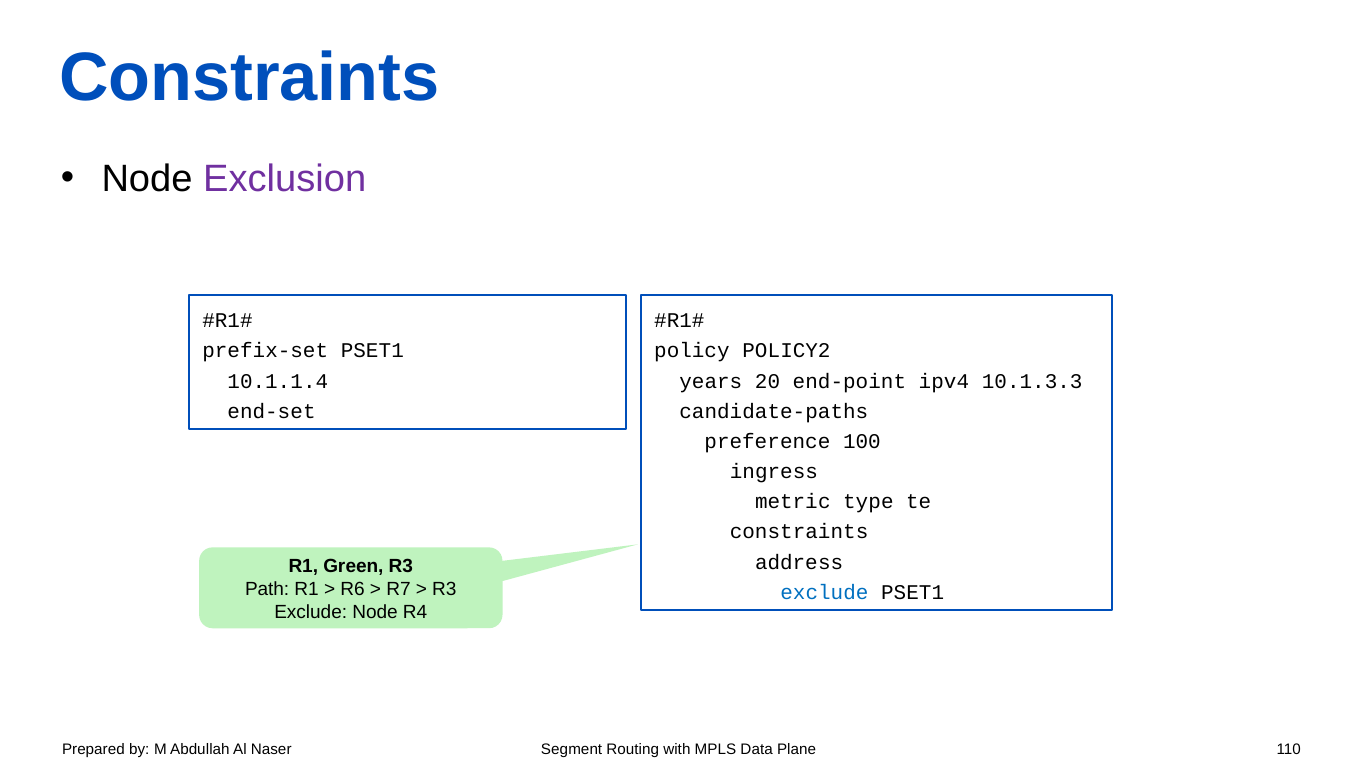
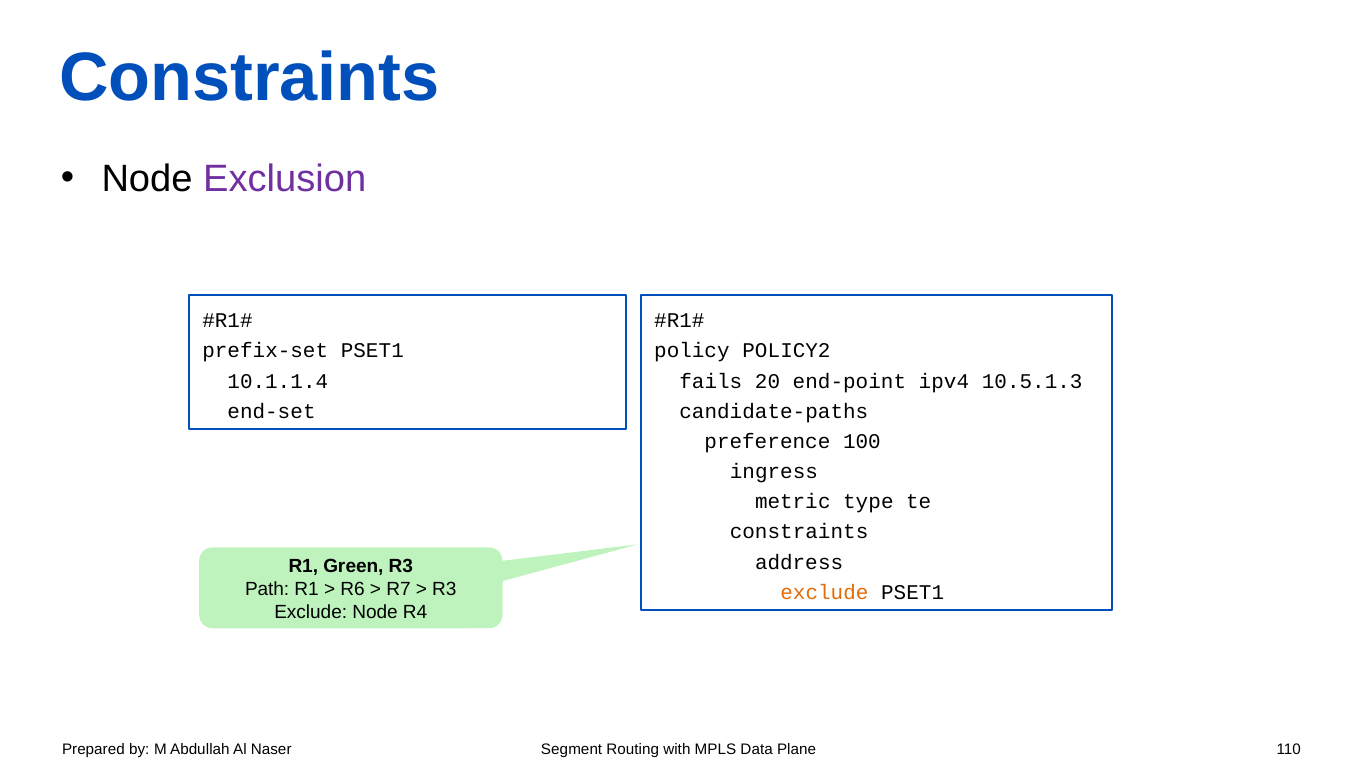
years: years -> fails (711, 381)
10.1.3.3: 10.1.3.3 -> 10.5.1.3 (1032, 381)
exclude colour: blue -> orange (824, 592)
